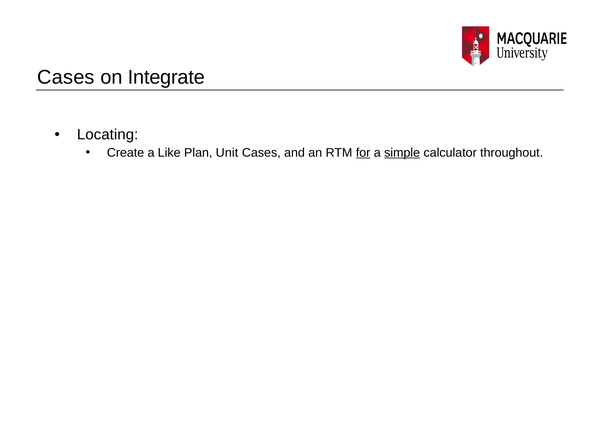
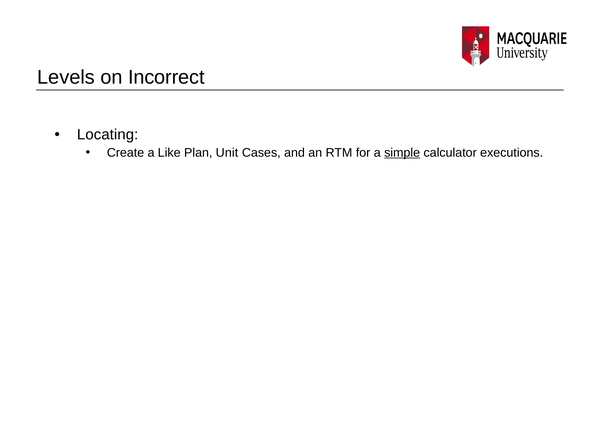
Cases: Cases -> Levels (66, 77)
Integrate: Integrate -> Incorrect (166, 77)
for underline: present -> none (363, 153)
throughout: throughout -> executions (512, 153)
